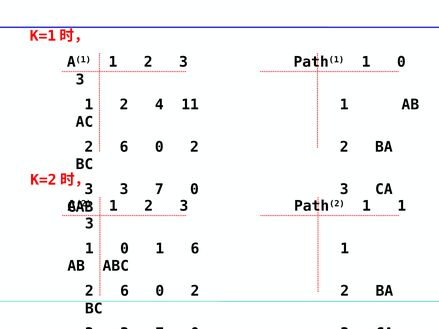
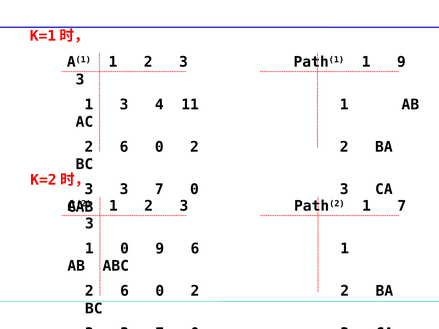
Path(1 1 0: 0 -> 9 (401, 62)
2: 2 -> 3 (124, 105)
1 1: 1 -> 7 (402, 206)
0 1: 1 -> 9 (160, 249)
